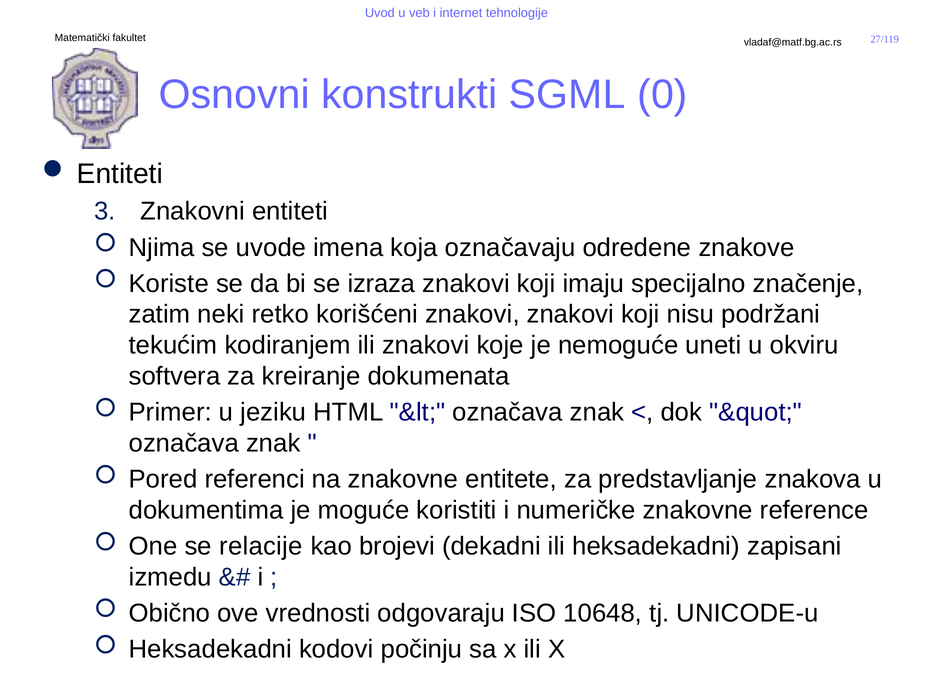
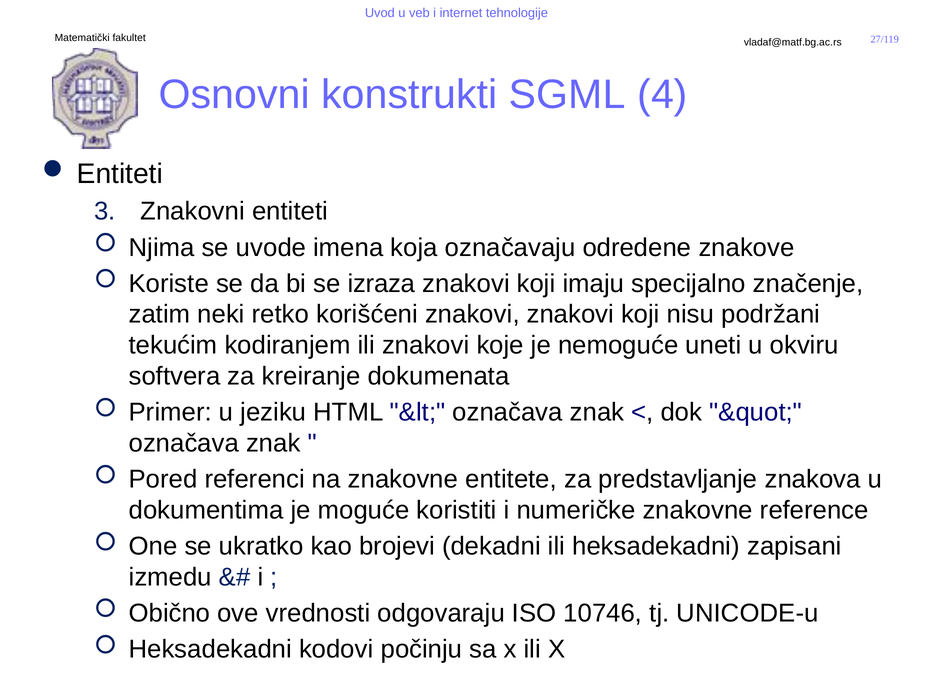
0: 0 -> 4 (662, 94)
relacije: relacije -> ukratko (261, 546)
10648: 10648 -> 10746 (603, 613)
